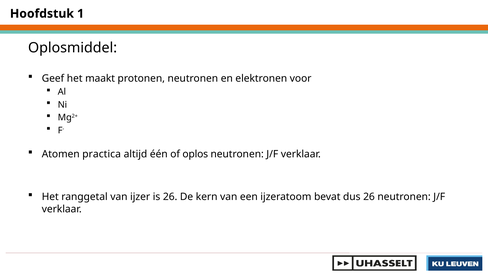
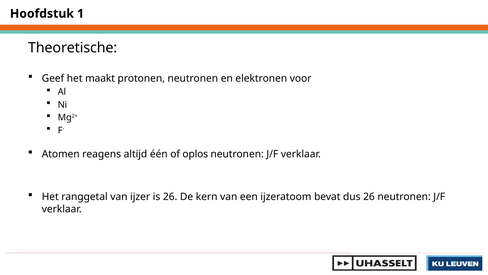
Oplosmiddel: Oplosmiddel -> Theoretische (73, 48)
practica: practica -> reagens (102, 154)
